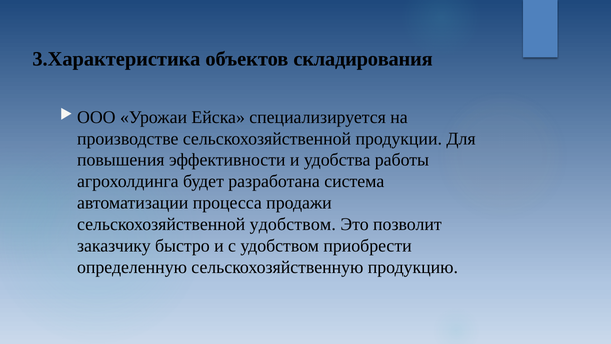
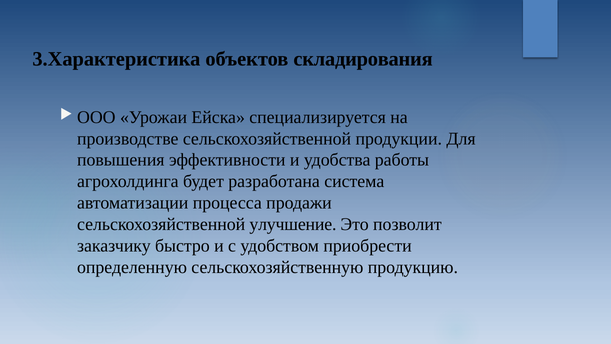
сельскохозяйственной удобством: удобством -> улучшение (293, 224)
